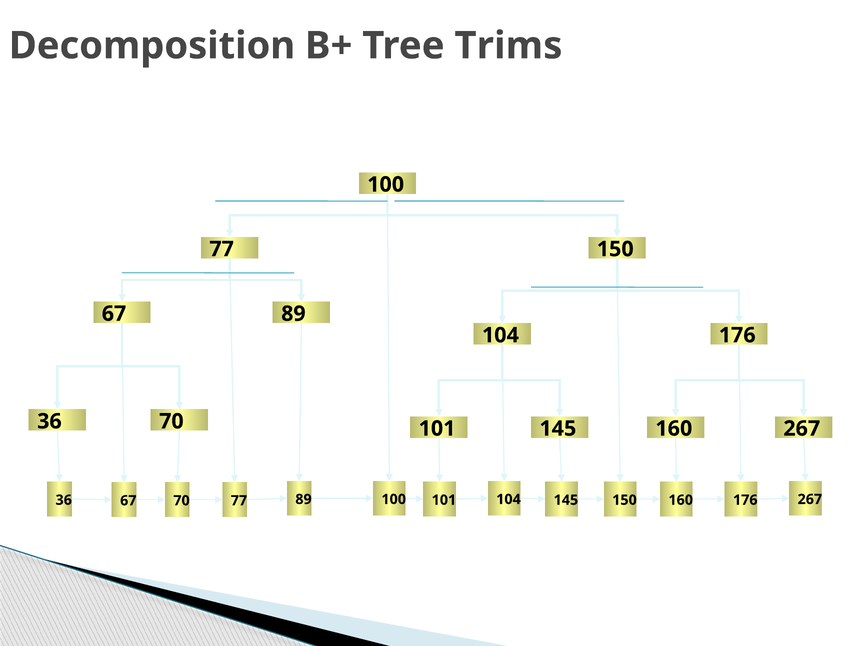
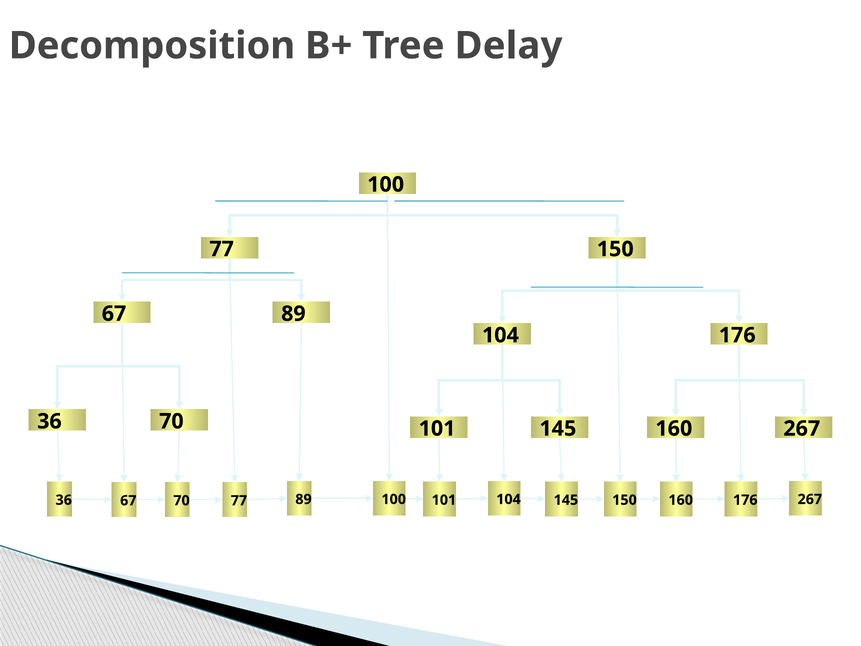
Trims: Trims -> Delay (508, 46)
